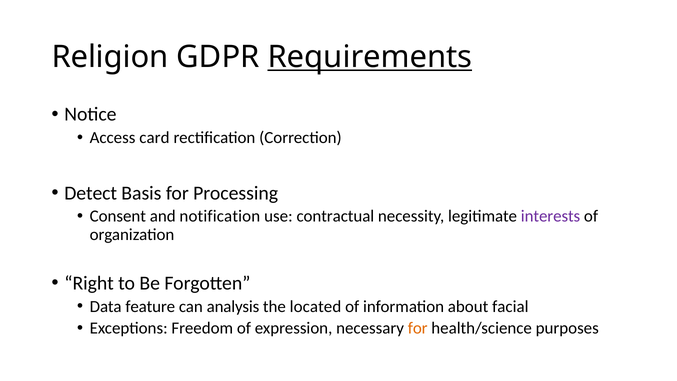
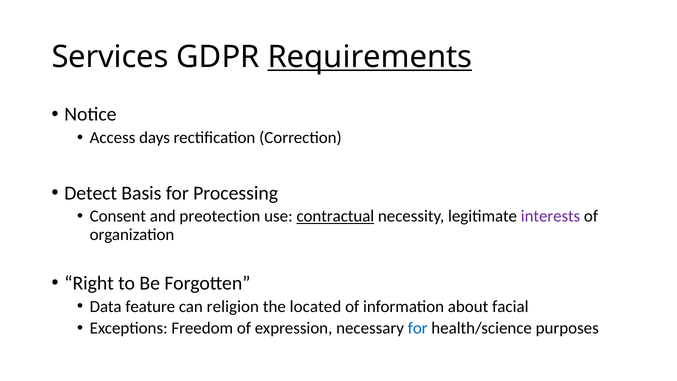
Religion: Religion -> Services (110, 57)
card: card -> days (155, 138)
notification: notification -> preotection (220, 216)
contractual underline: none -> present (335, 216)
analysis: analysis -> religion (233, 306)
for colour: orange -> blue (418, 328)
